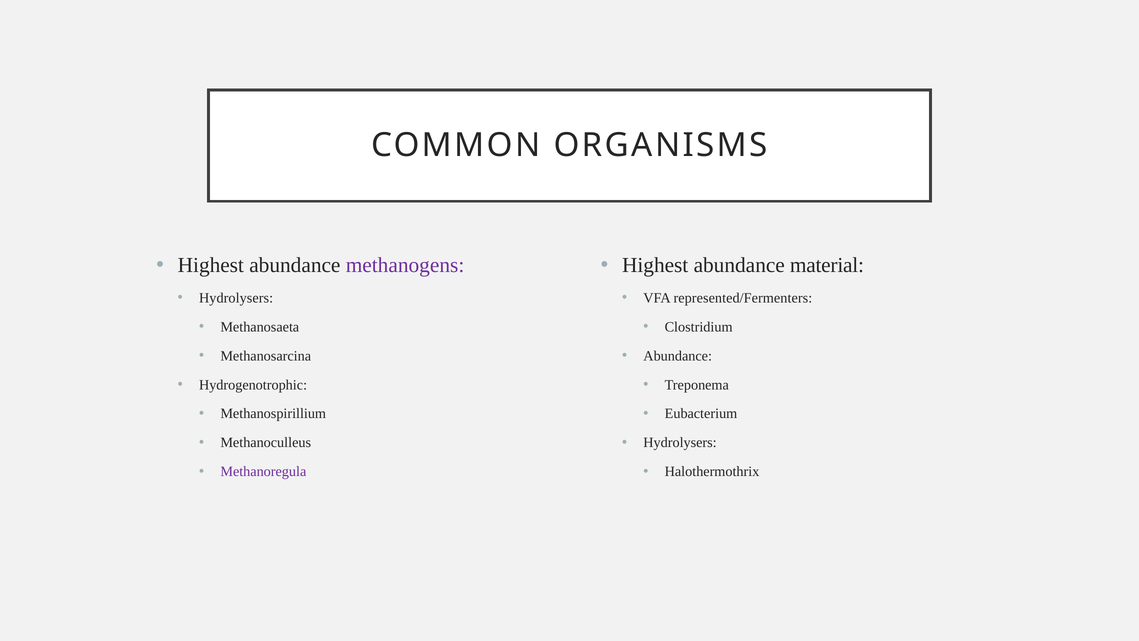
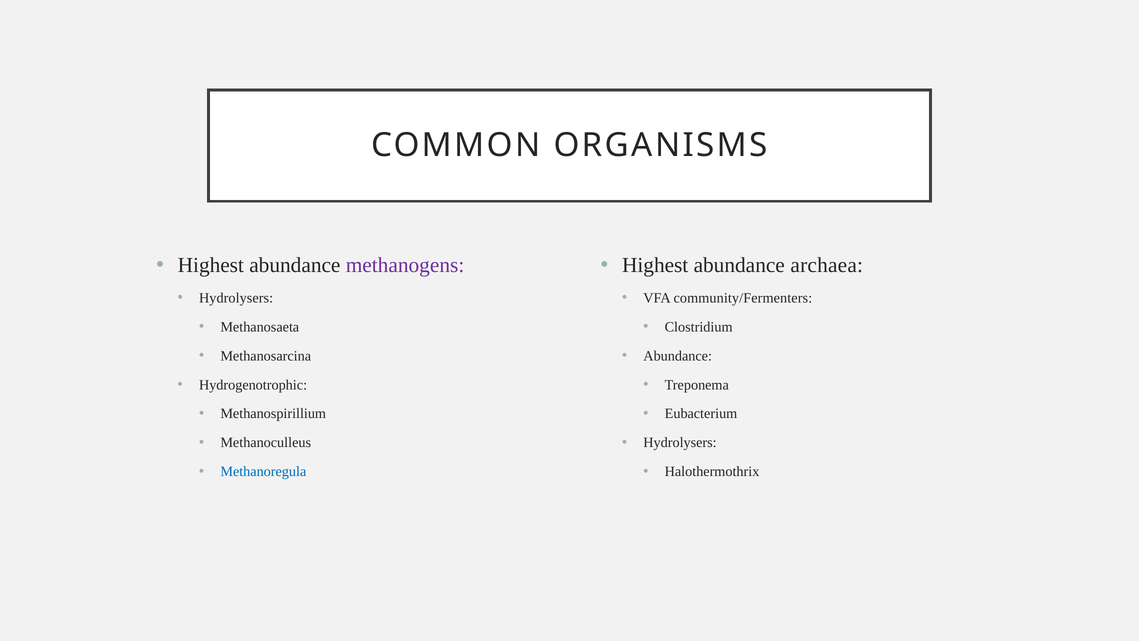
material: material -> archaea (827, 265)
represented/Fermenters: represented/Fermenters -> community/Fermenters (743, 298)
Methanoregula colour: purple -> blue (263, 471)
